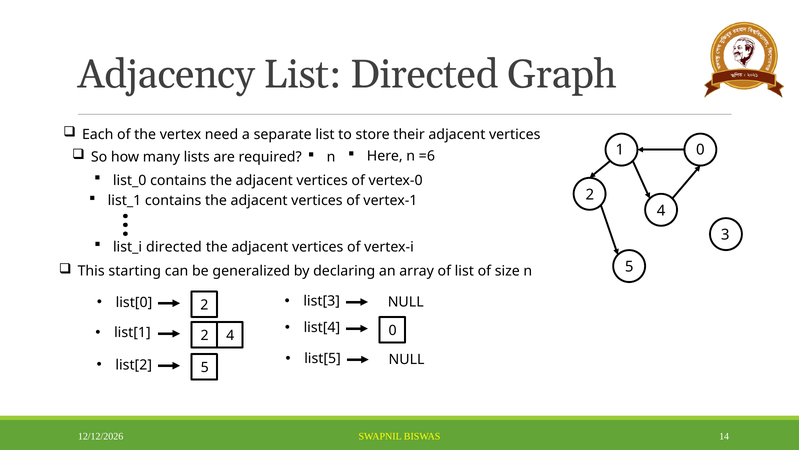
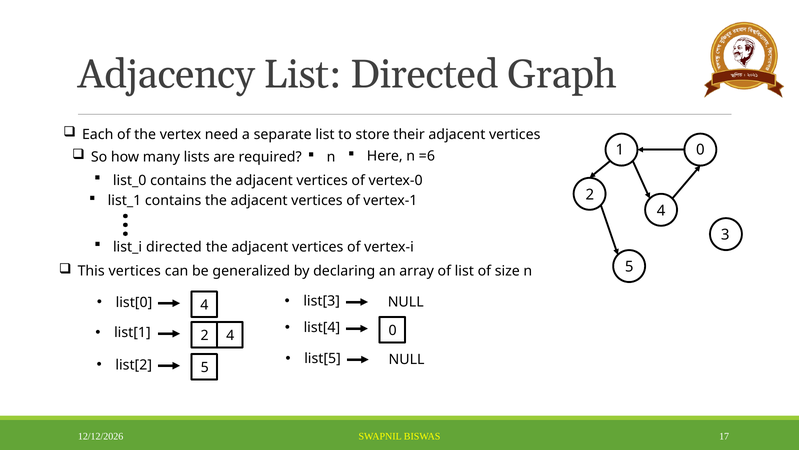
This starting: starting -> vertices (135, 271)
list[0 2: 2 -> 4 (204, 305)
14: 14 -> 17 (724, 436)
